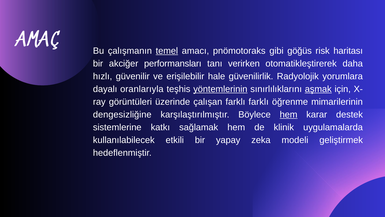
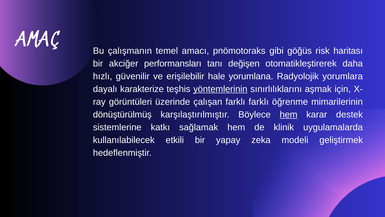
temel underline: present -> none (167, 51)
verirken: verirken -> değişen (244, 64)
güvenilirlik: güvenilirlik -> yorumlana (251, 76)
oranlarıyla: oranlarıyla -> karakterize (142, 89)
aşmak underline: present -> none (318, 89)
dengesizliğine: dengesizliğine -> dönüştürülmüş (122, 114)
